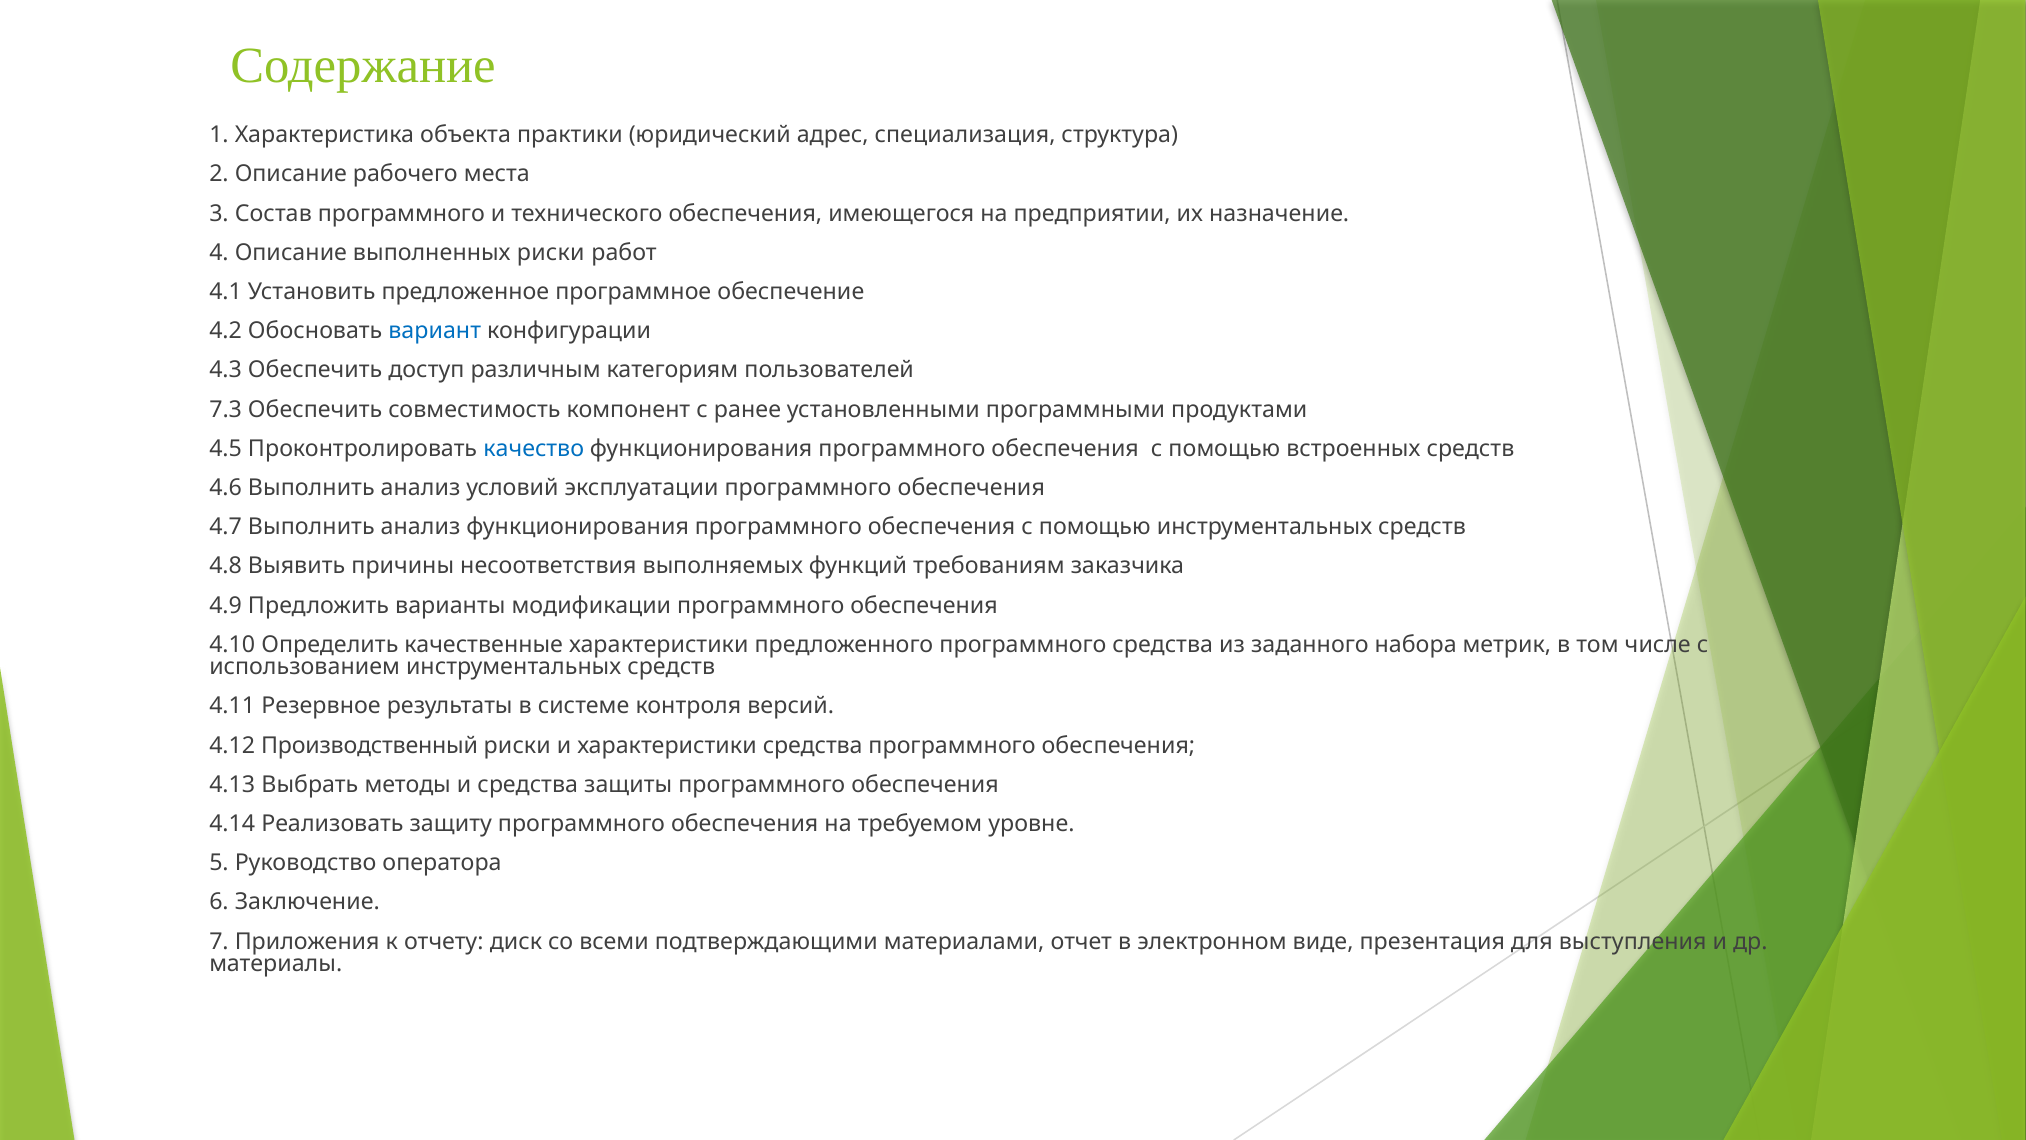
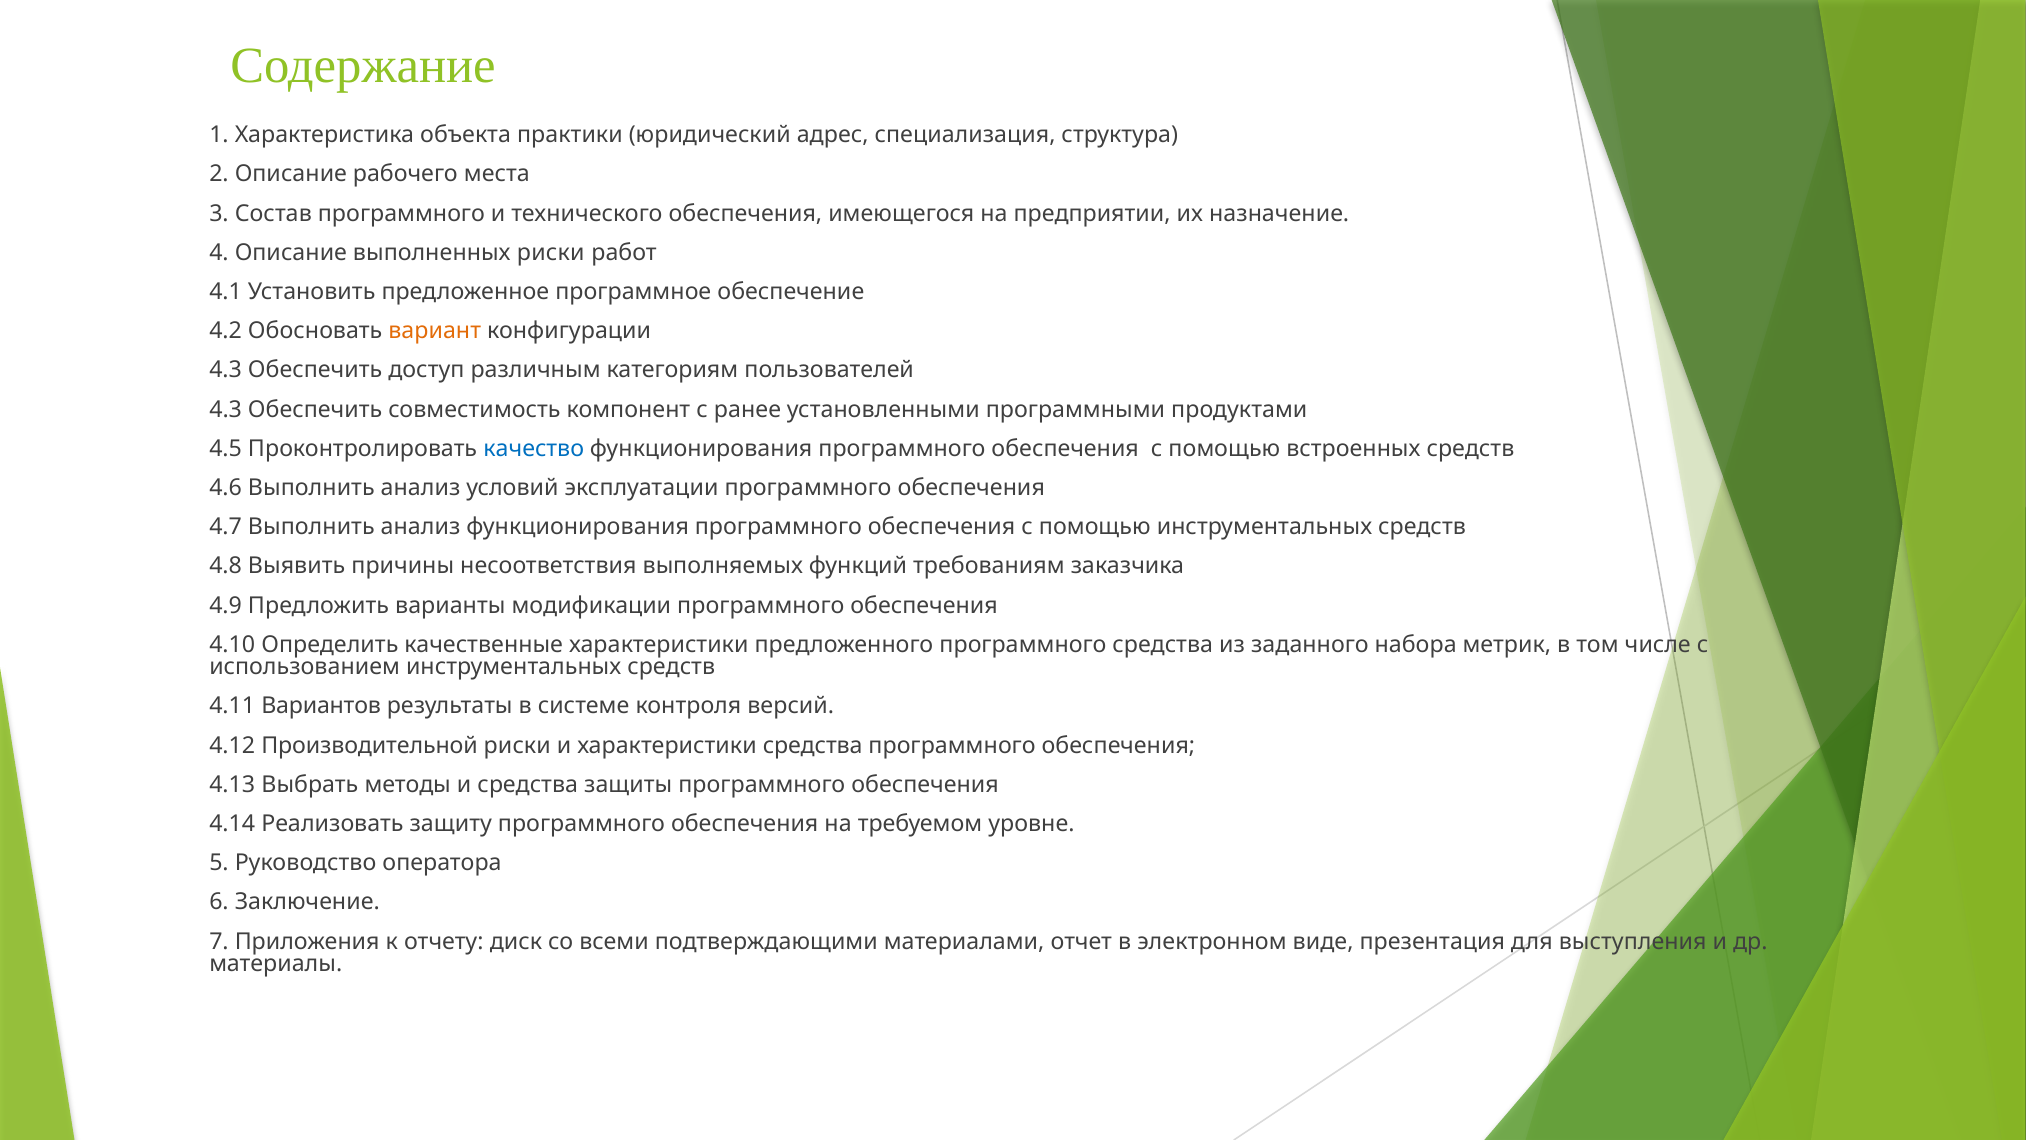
вариант colour: blue -> orange (435, 331)
7.3: 7.3 -> 4.3 (226, 409)
Резервное: Резервное -> Вариантов (321, 706)
Производственный: Производственный -> Производительной (370, 745)
